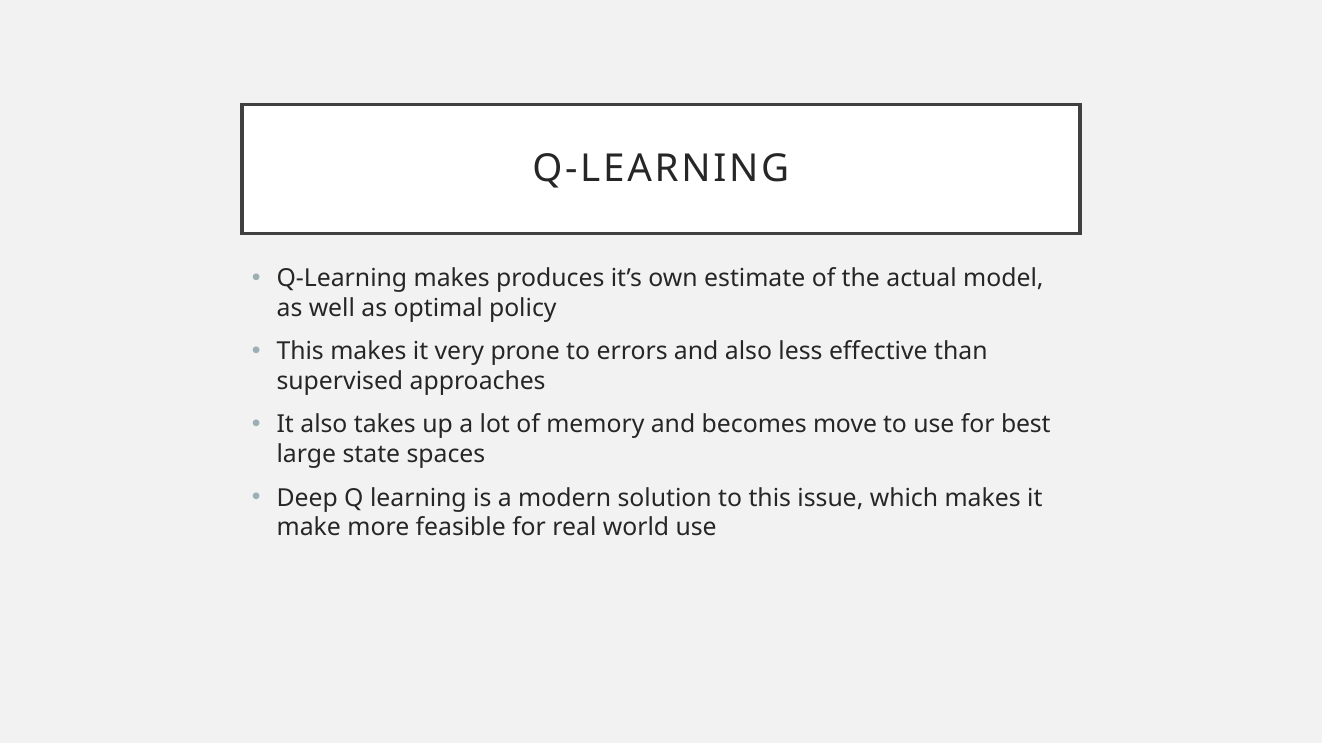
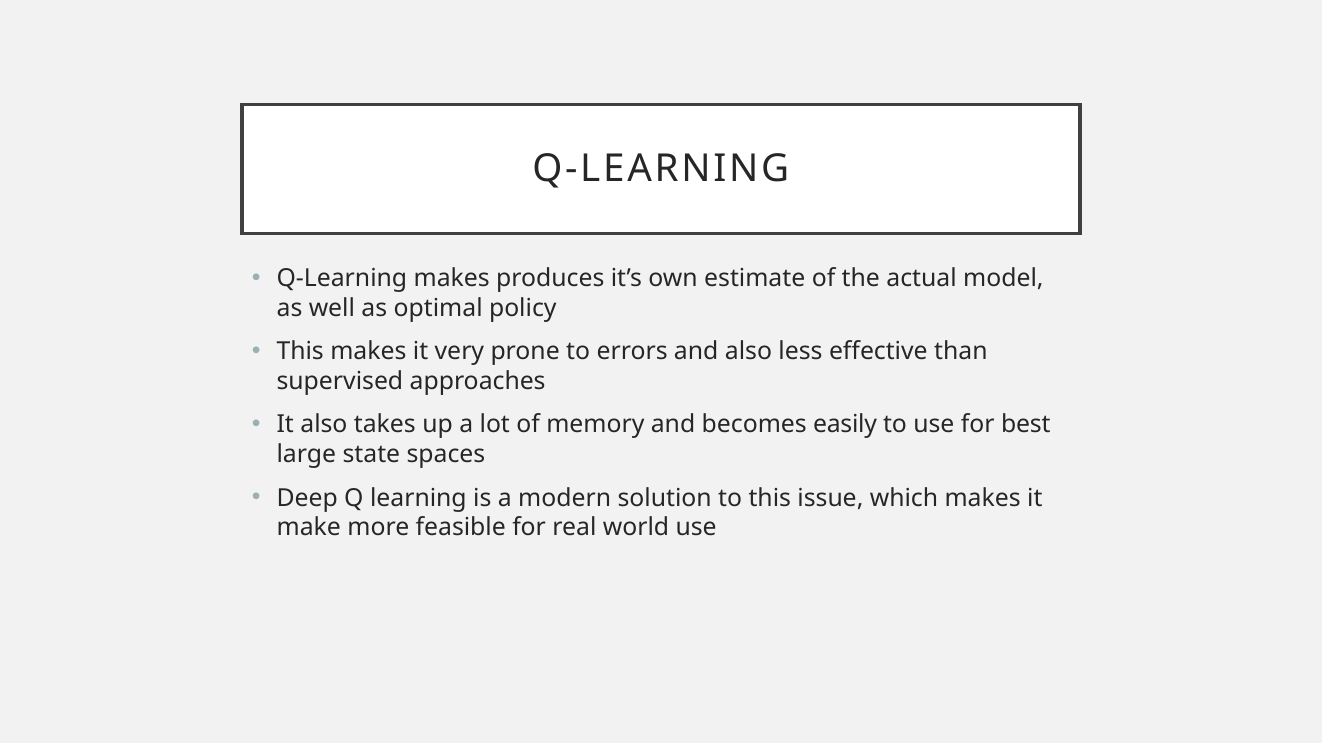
move: move -> easily (845, 425)
